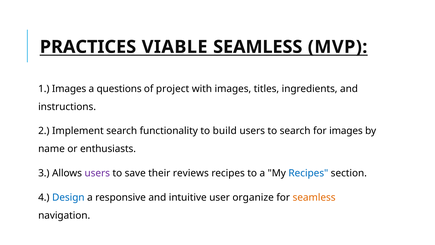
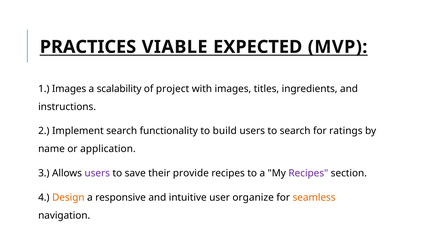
VIABLE SEAMLESS: SEAMLESS -> EXPECTED (258, 47)
questions: questions -> scalability (119, 89)
for images: images -> ratings (346, 131)
enthusiasts: enthusiasts -> application (108, 149)
reviews: reviews -> provide (191, 173)
Recipes colour: blue -> purple (308, 173)
Design colour: blue -> orange (68, 197)
